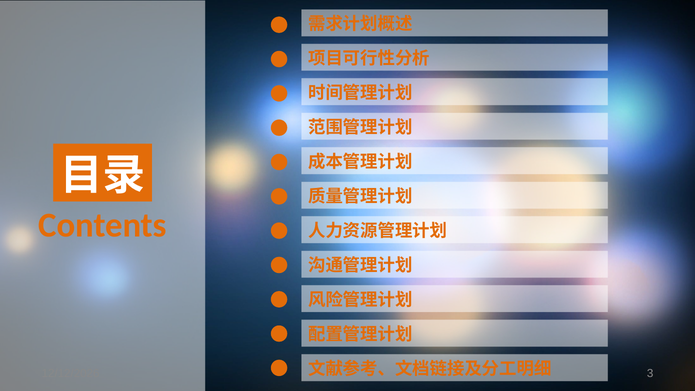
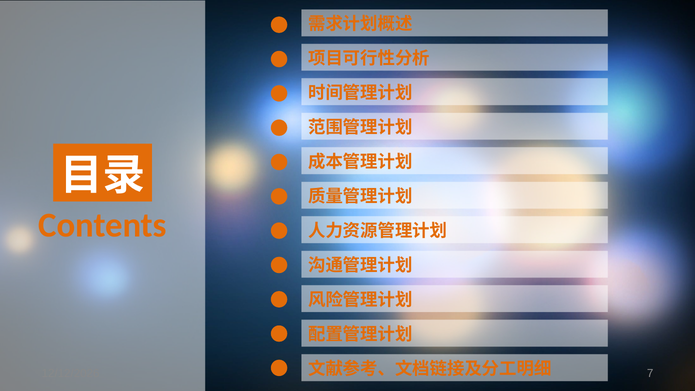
3: 3 -> 7 (650, 374)
